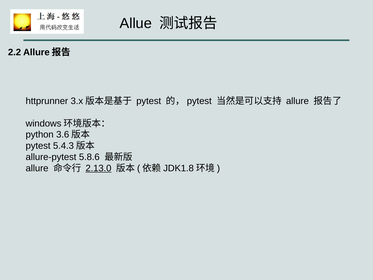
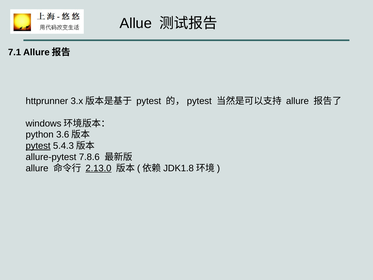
2.2: 2.2 -> 7.1 (15, 52)
pytest underline: none -> present (38, 146)
5.8.6: 5.8.6 -> 7.8.6 (89, 157)
